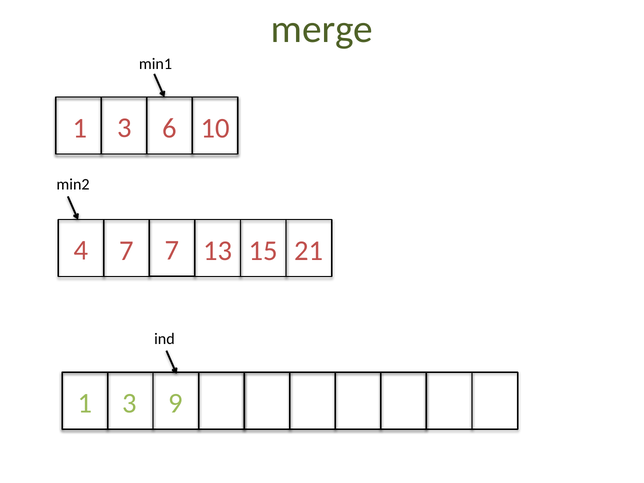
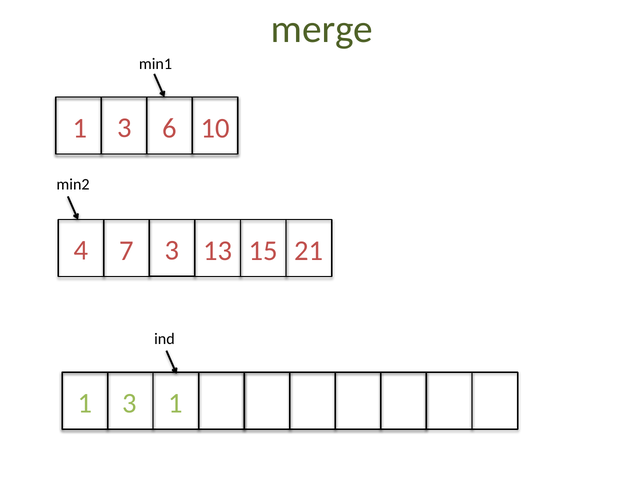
4 7: 7 -> 3 (172, 250)
3 9: 9 -> 1 (176, 403)
